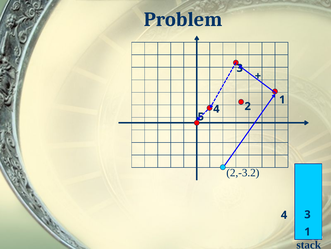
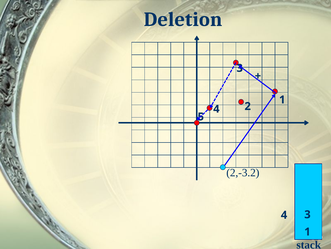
Problem: Problem -> Deletion (183, 19)
